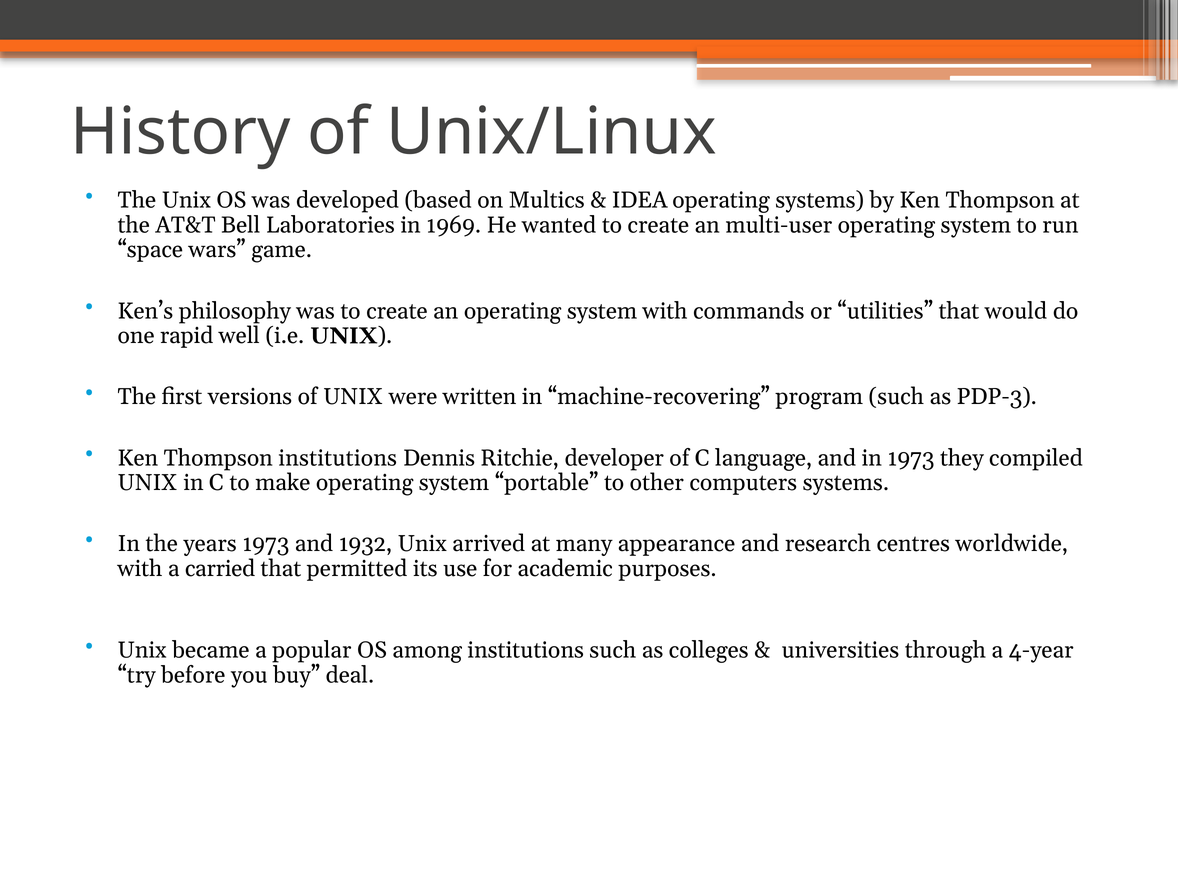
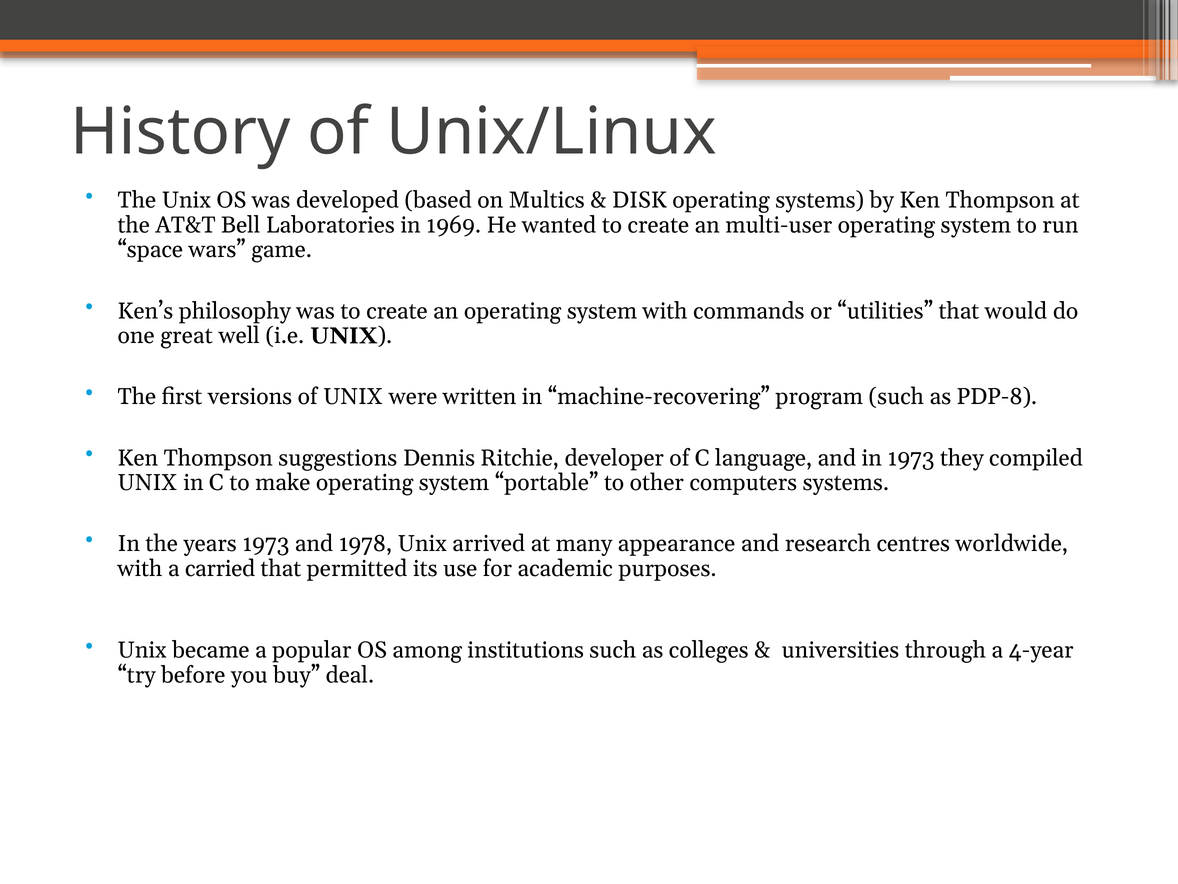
IDEA: IDEA -> DISK (639, 200)
rapid: rapid -> great (186, 336)
PDP-3: PDP-3 -> PDP-8 (997, 397)
Thompson institutions: institutions -> suggestions (338, 458)
1932: 1932 -> 1978 (365, 544)
